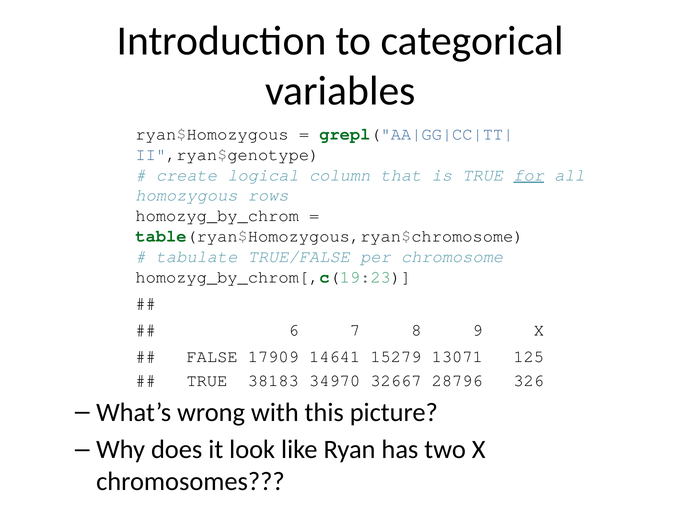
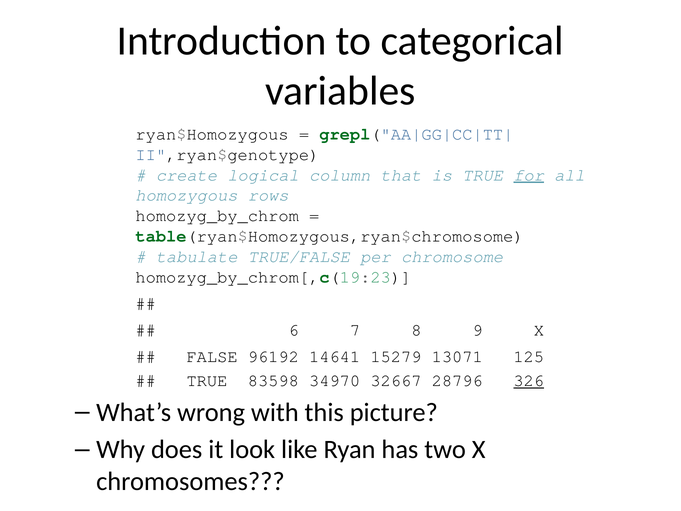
17909: 17909 -> 96192 (273, 356)
38183: 38183 -> 83598 (273, 380)
326 underline: none -> present (529, 380)
